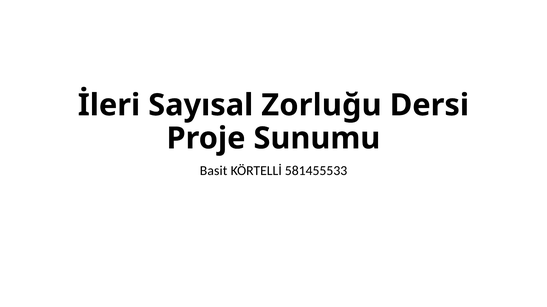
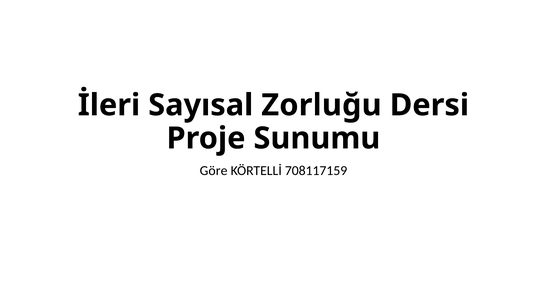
Basit: Basit -> Göre (214, 171)
581455533: 581455533 -> 708117159 (316, 171)
